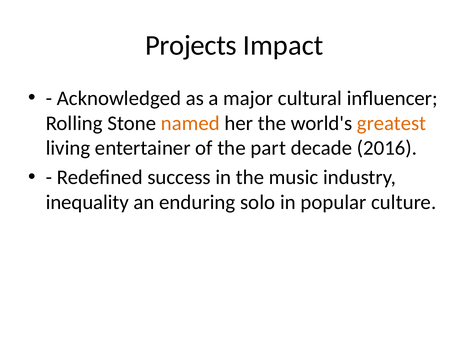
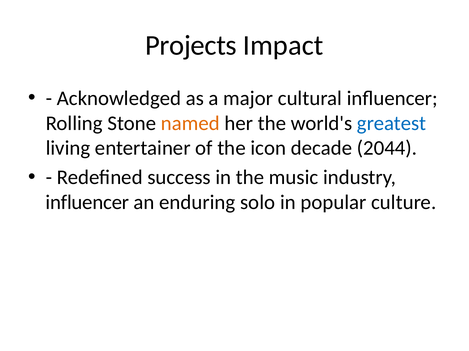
greatest colour: orange -> blue (392, 123)
part: part -> icon (268, 148)
2016: 2016 -> 2044 (387, 148)
inequality: inequality -> influencer (87, 203)
